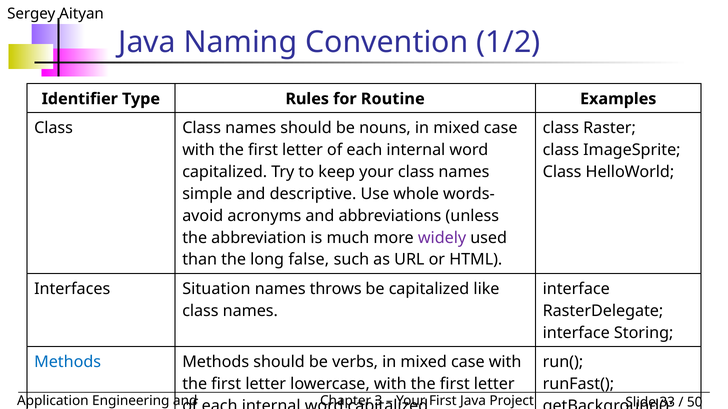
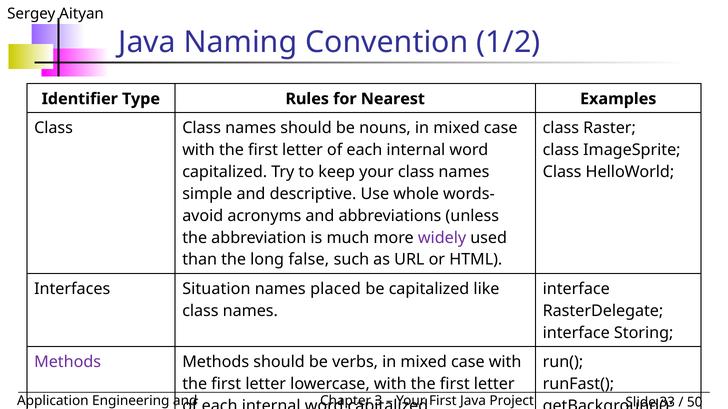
Routine: Routine -> Nearest (393, 99)
throws: throws -> placed (336, 289)
Methods colour: blue -> purple (68, 362)
